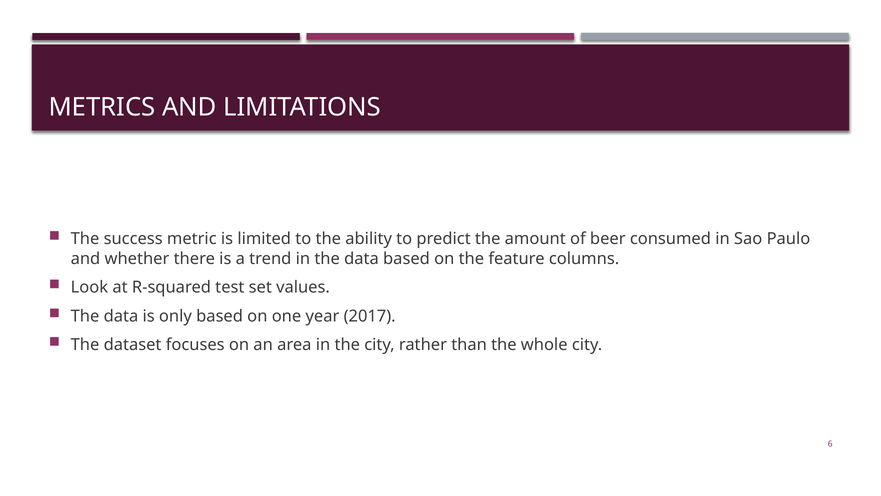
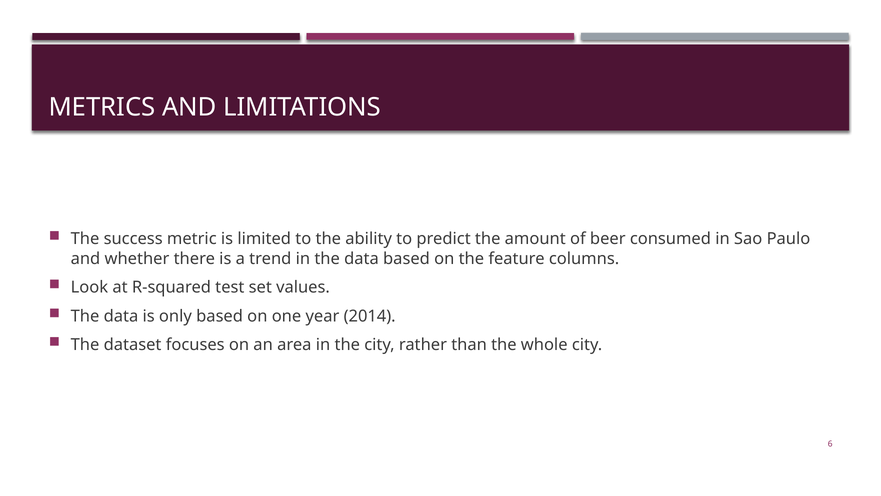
2017: 2017 -> 2014 (370, 316)
